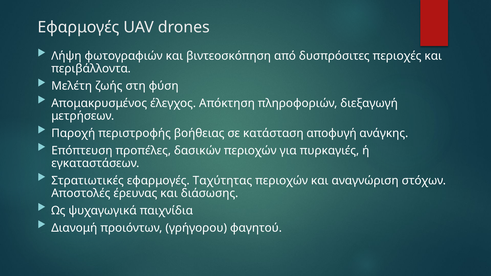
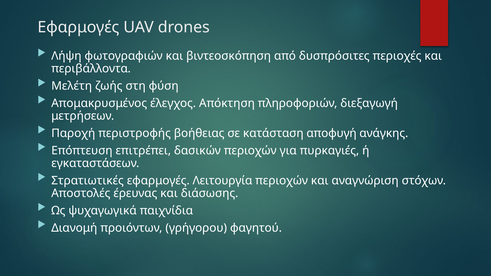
προπέλες: προπέλες -> επιτρέπει (143, 151)
Ταχύτητας: Ταχύτητας -> Λειτουργία (223, 181)
